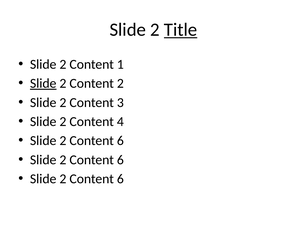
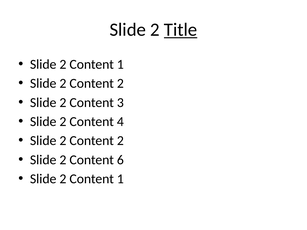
Slide underline: present -> none (43, 84)
6: 6 -> 2 (120, 141)
6: 6 -> 1 (120, 179)
